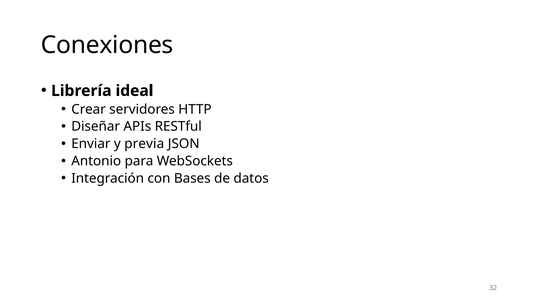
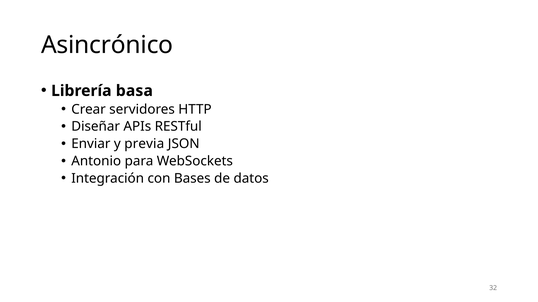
Conexiones: Conexiones -> Asincrónico (107, 45)
ideal: ideal -> basa (134, 91)
